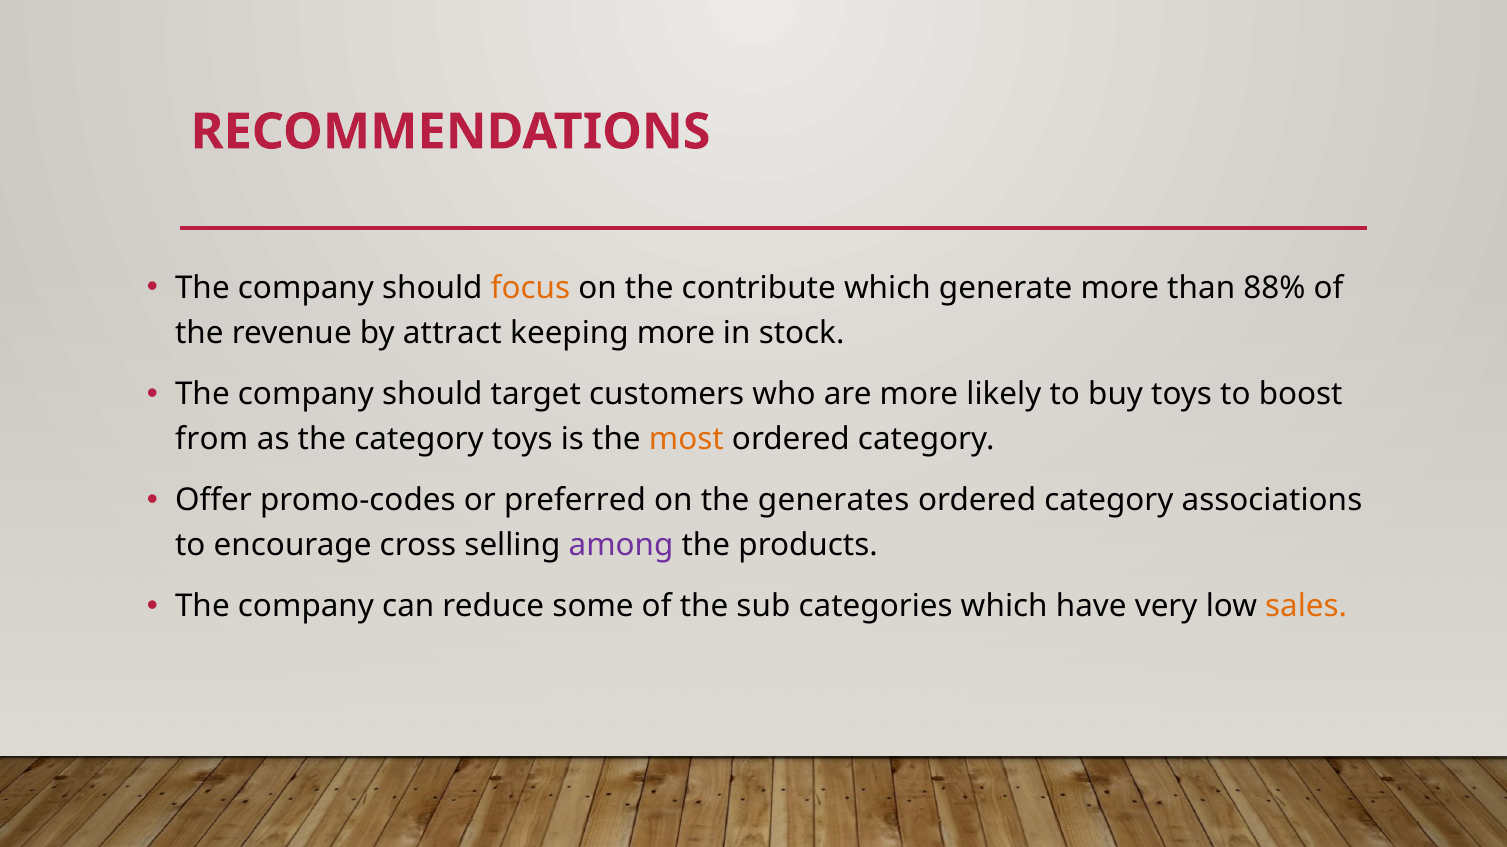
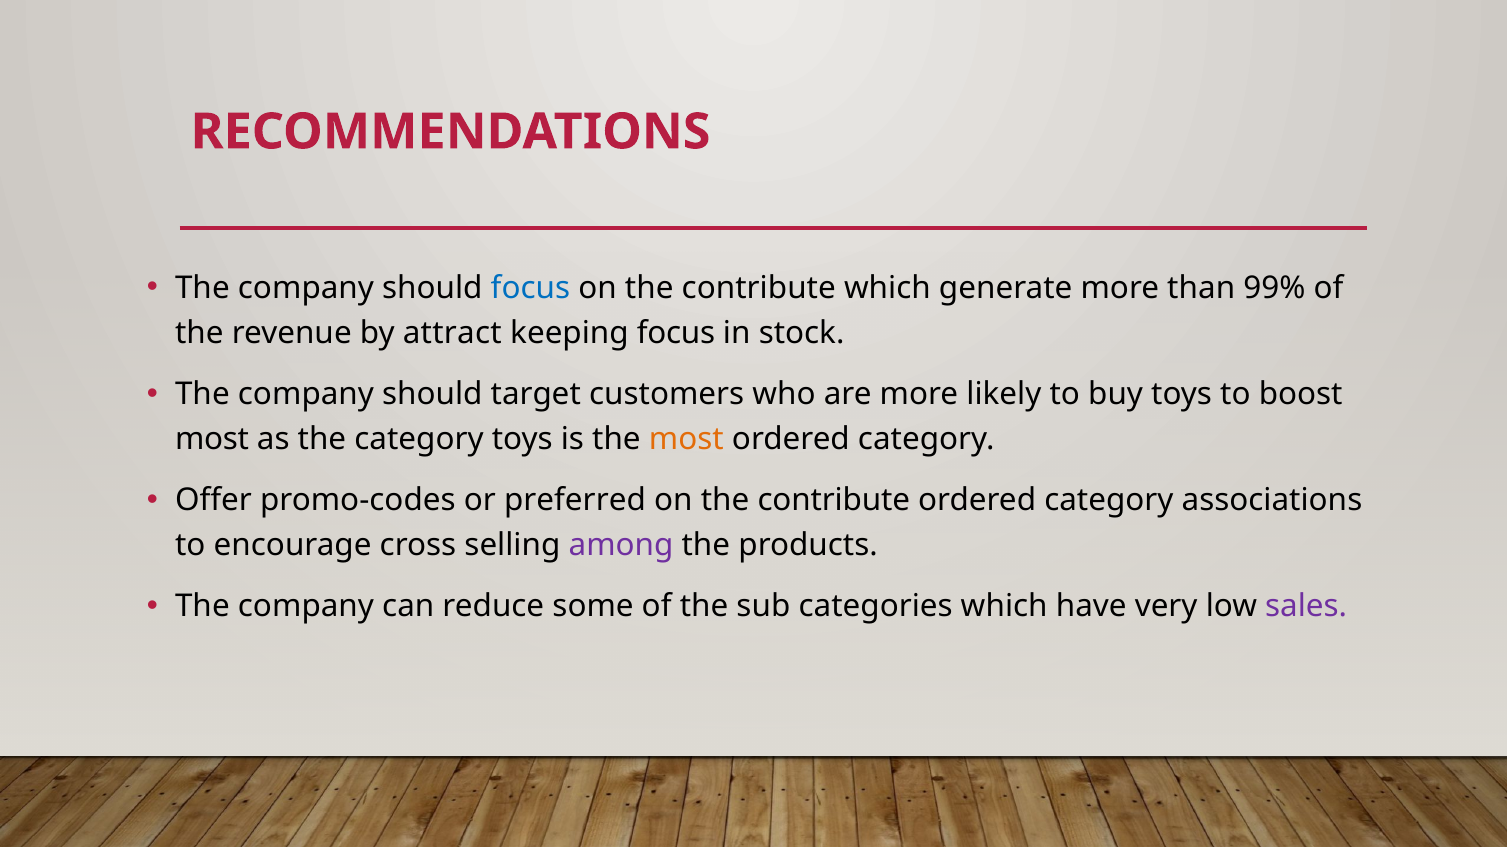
focus colour: orange -> blue (530, 289)
88%: 88% -> 99% (1274, 289)
keeping more: more -> focus (676, 334)
from: from -> most (212, 440)
generates: generates -> contribute (834, 501)
sales colour: orange -> purple (1306, 607)
